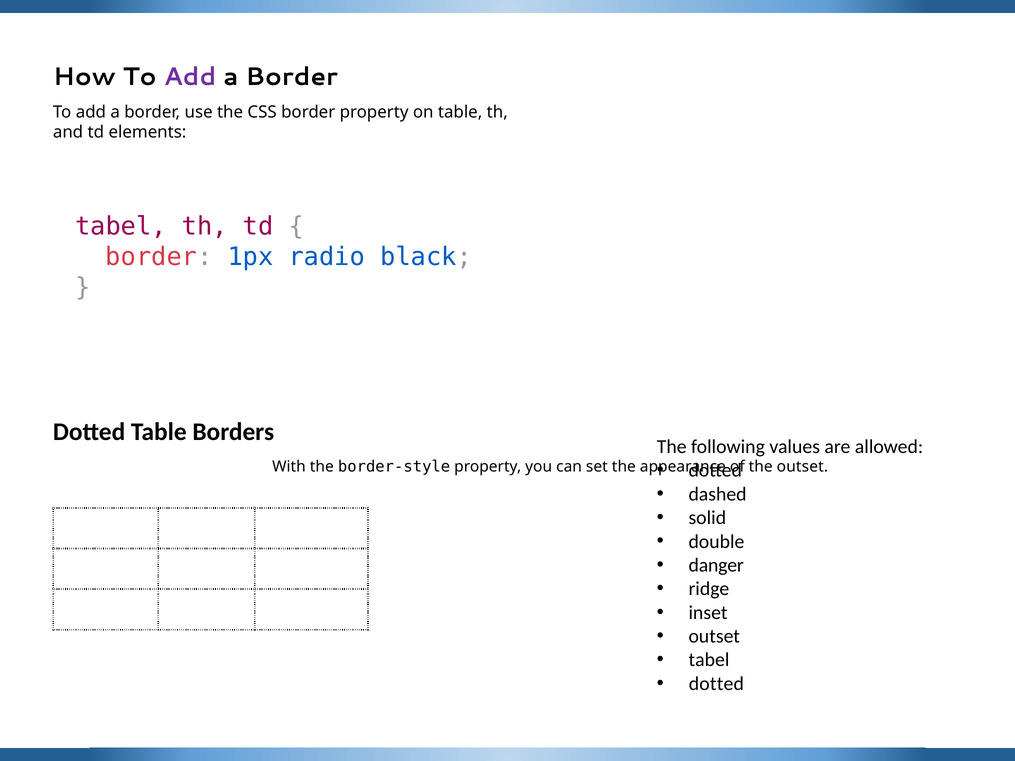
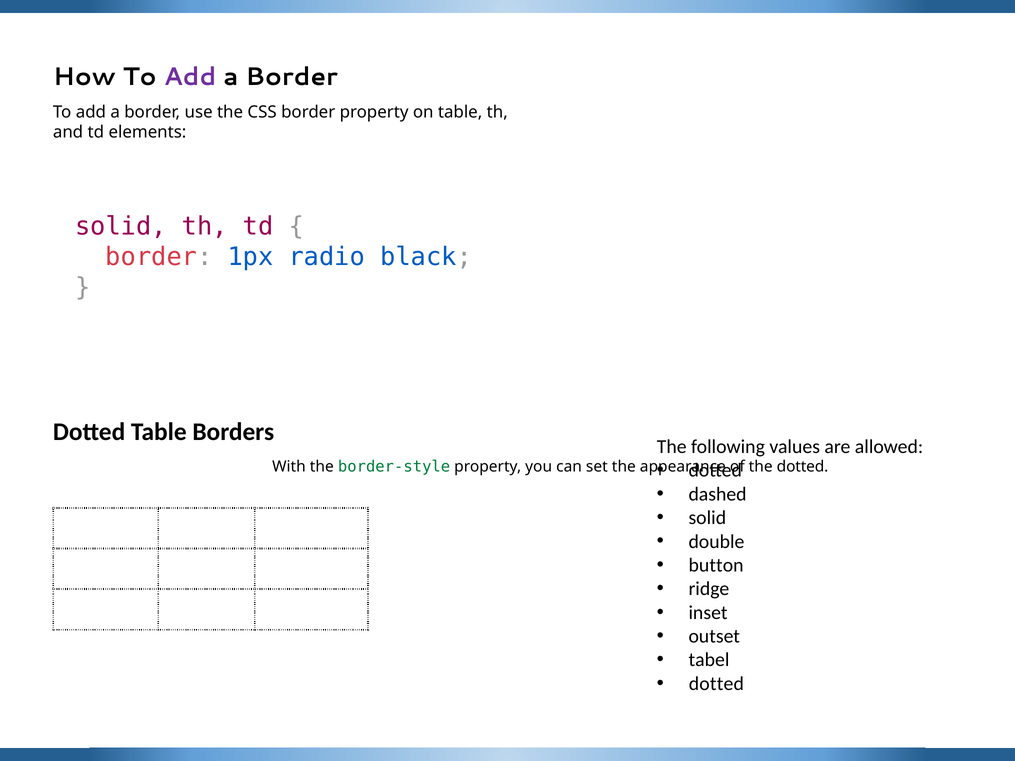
tabel: tabel -> solid (121, 227)
border-style colour: black -> green (394, 467)
the outset: outset -> dotted (803, 467)
danger: danger -> button (716, 565)
